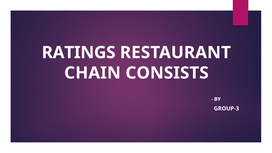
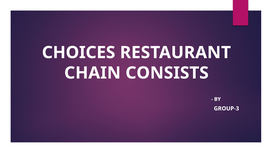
RATINGS: RATINGS -> CHOICES (79, 53)
